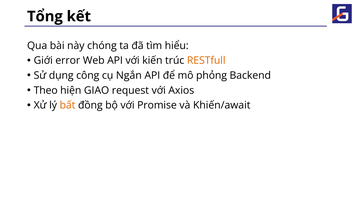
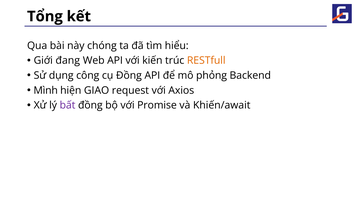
error: error -> đang (68, 60)
cụ Ngắn: Ngắn -> Đồng (129, 75)
Theo: Theo -> Mình (46, 90)
bất colour: orange -> purple (68, 105)
